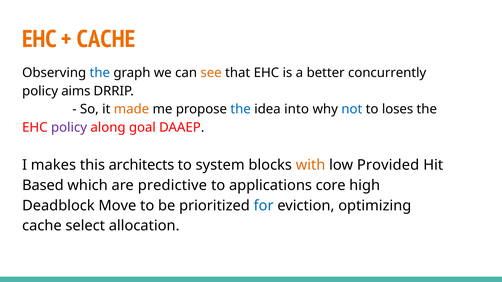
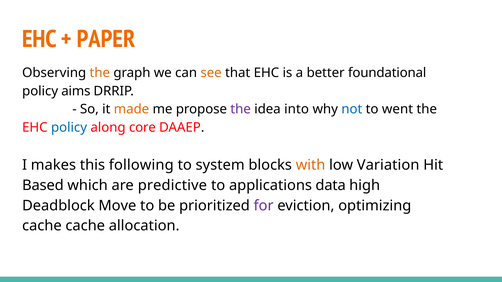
CACHE: CACHE -> PAPER (106, 39)
the colour: blue -> orange (100, 73)
concurrently: concurrently -> foundational (387, 73)
the colour: blue -> purple (241, 109)
loses: loses -> went (398, 109)
policy colour: purple -> blue (69, 128)
goal: goal -> core (142, 128)
architects: architects -> following (141, 165)
Provided: Provided -> Variation (388, 165)
core: core -> data (331, 186)
for colour: blue -> purple (264, 206)
cache select: select -> cache (85, 226)
